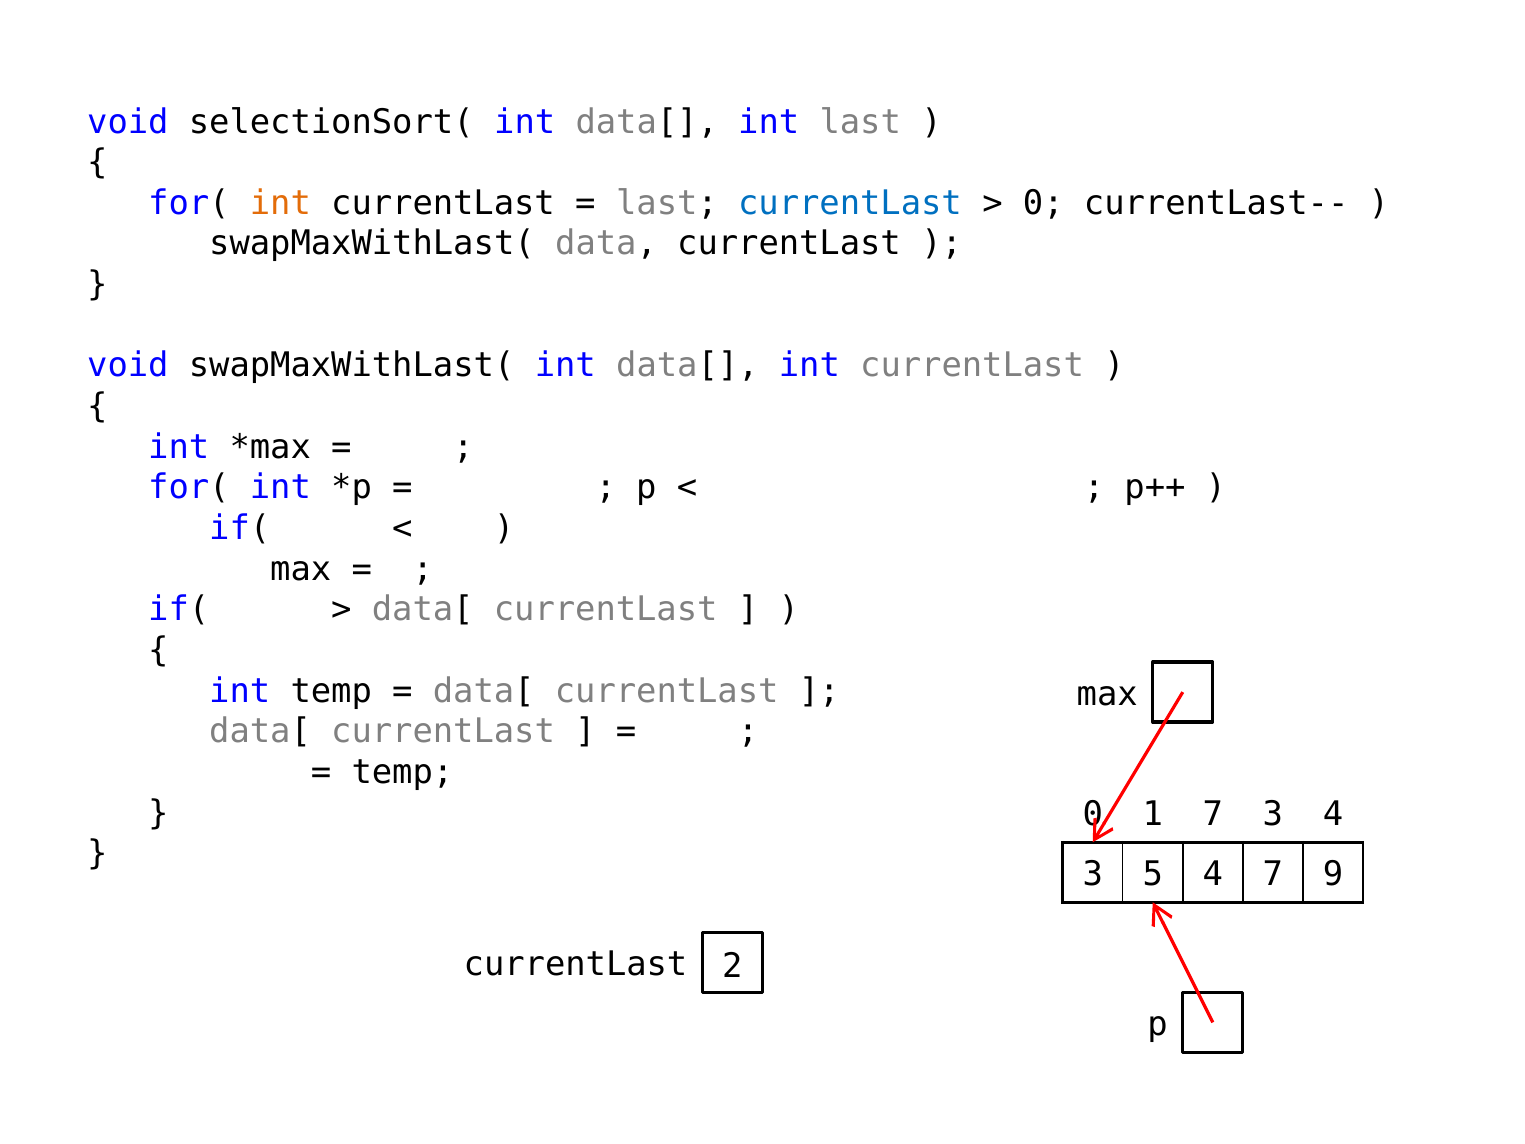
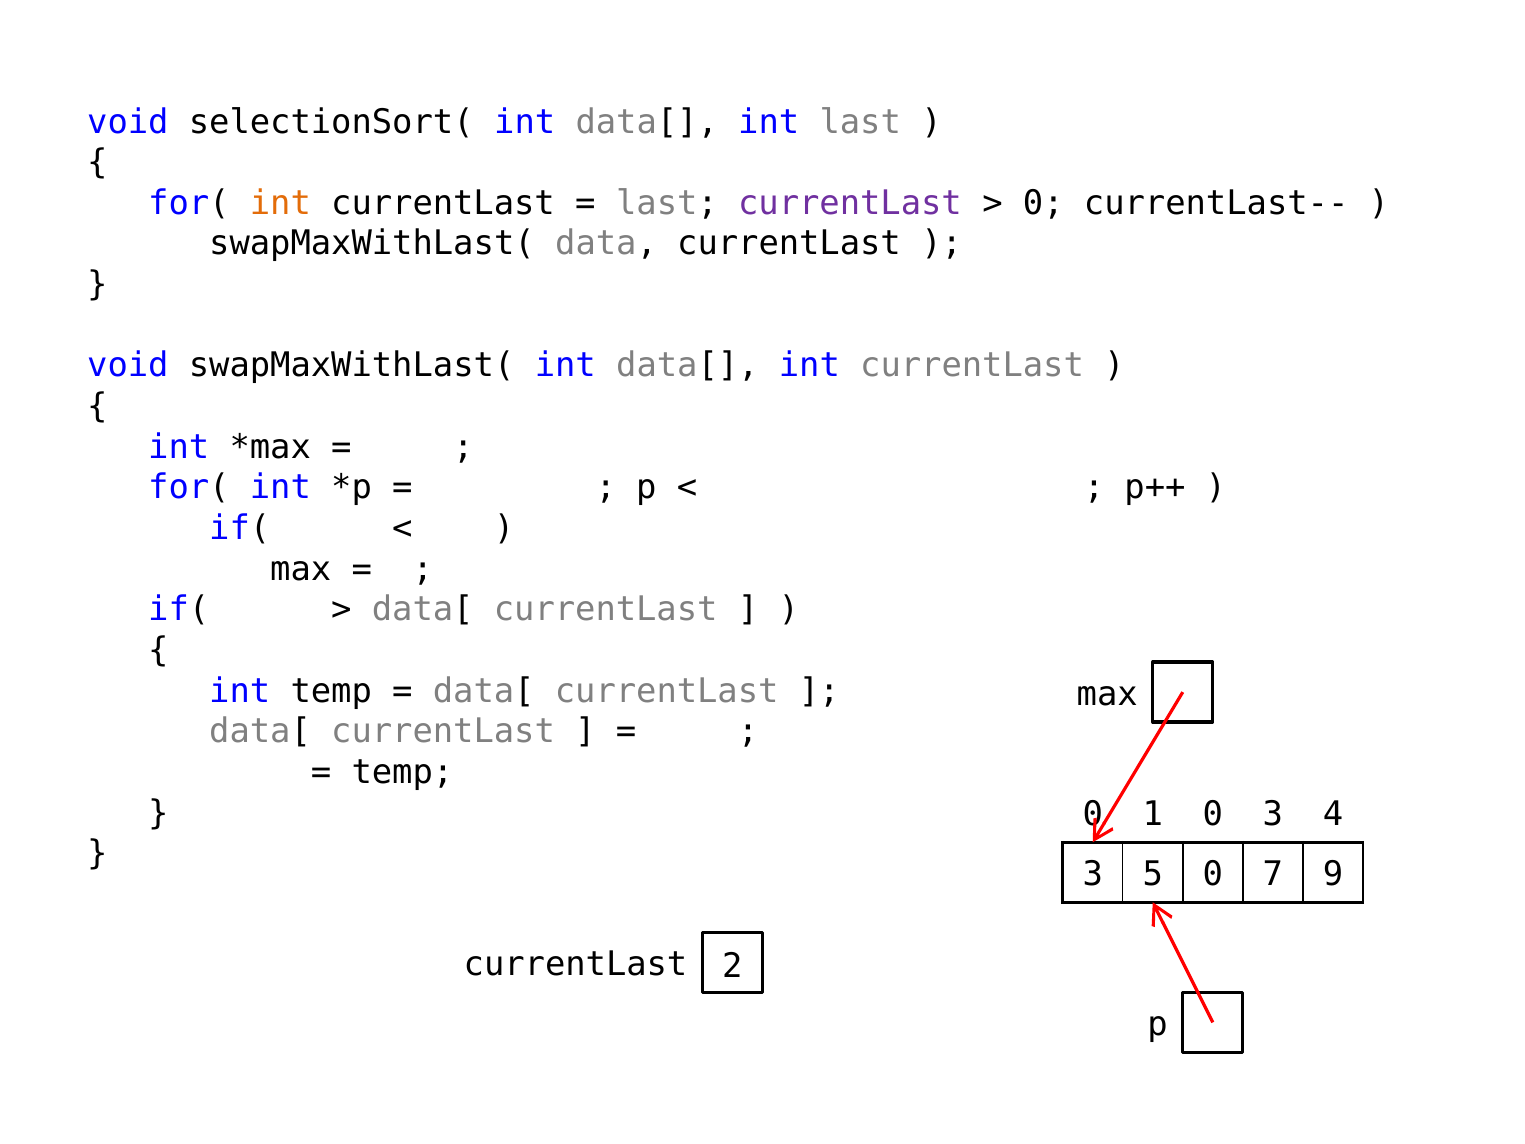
currentLast colour: blue -> purple (850, 203)
1 7: 7 -> 0 (1213, 814)
5 4: 4 -> 0 (1213, 874)
